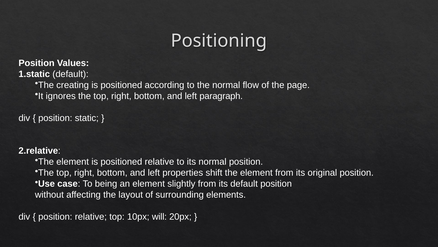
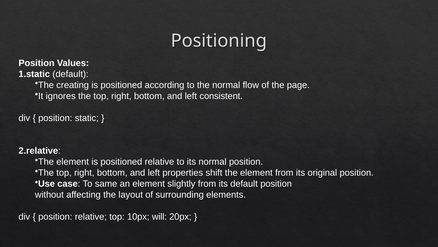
paragraph: paragraph -> consistent (221, 96)
being: being -> same (106, 183)
